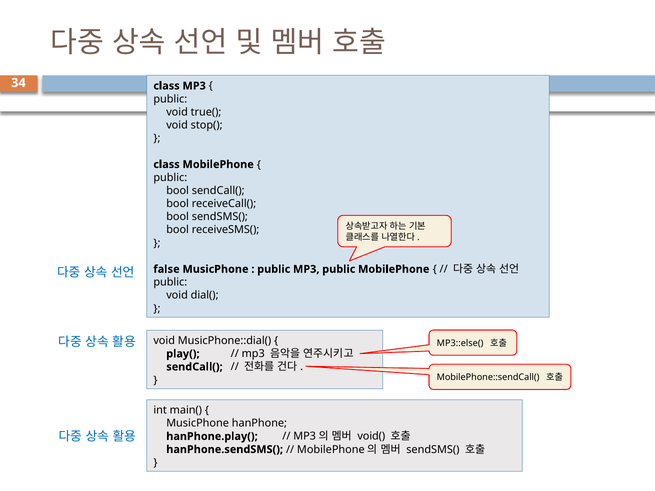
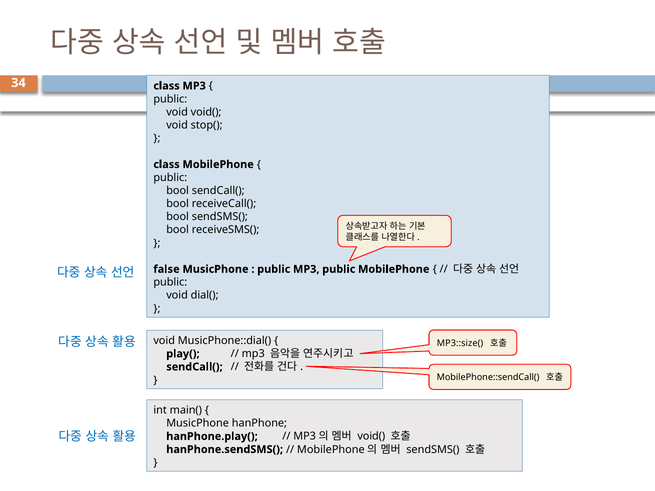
void true(: true( -> void( (206, 112)
MP3::else(: MP3::else( -> MP3::size( (460, 343)
